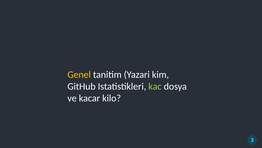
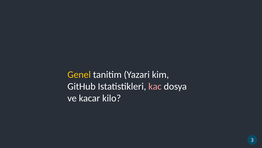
kac colour: light green -> pink (155, 86)
